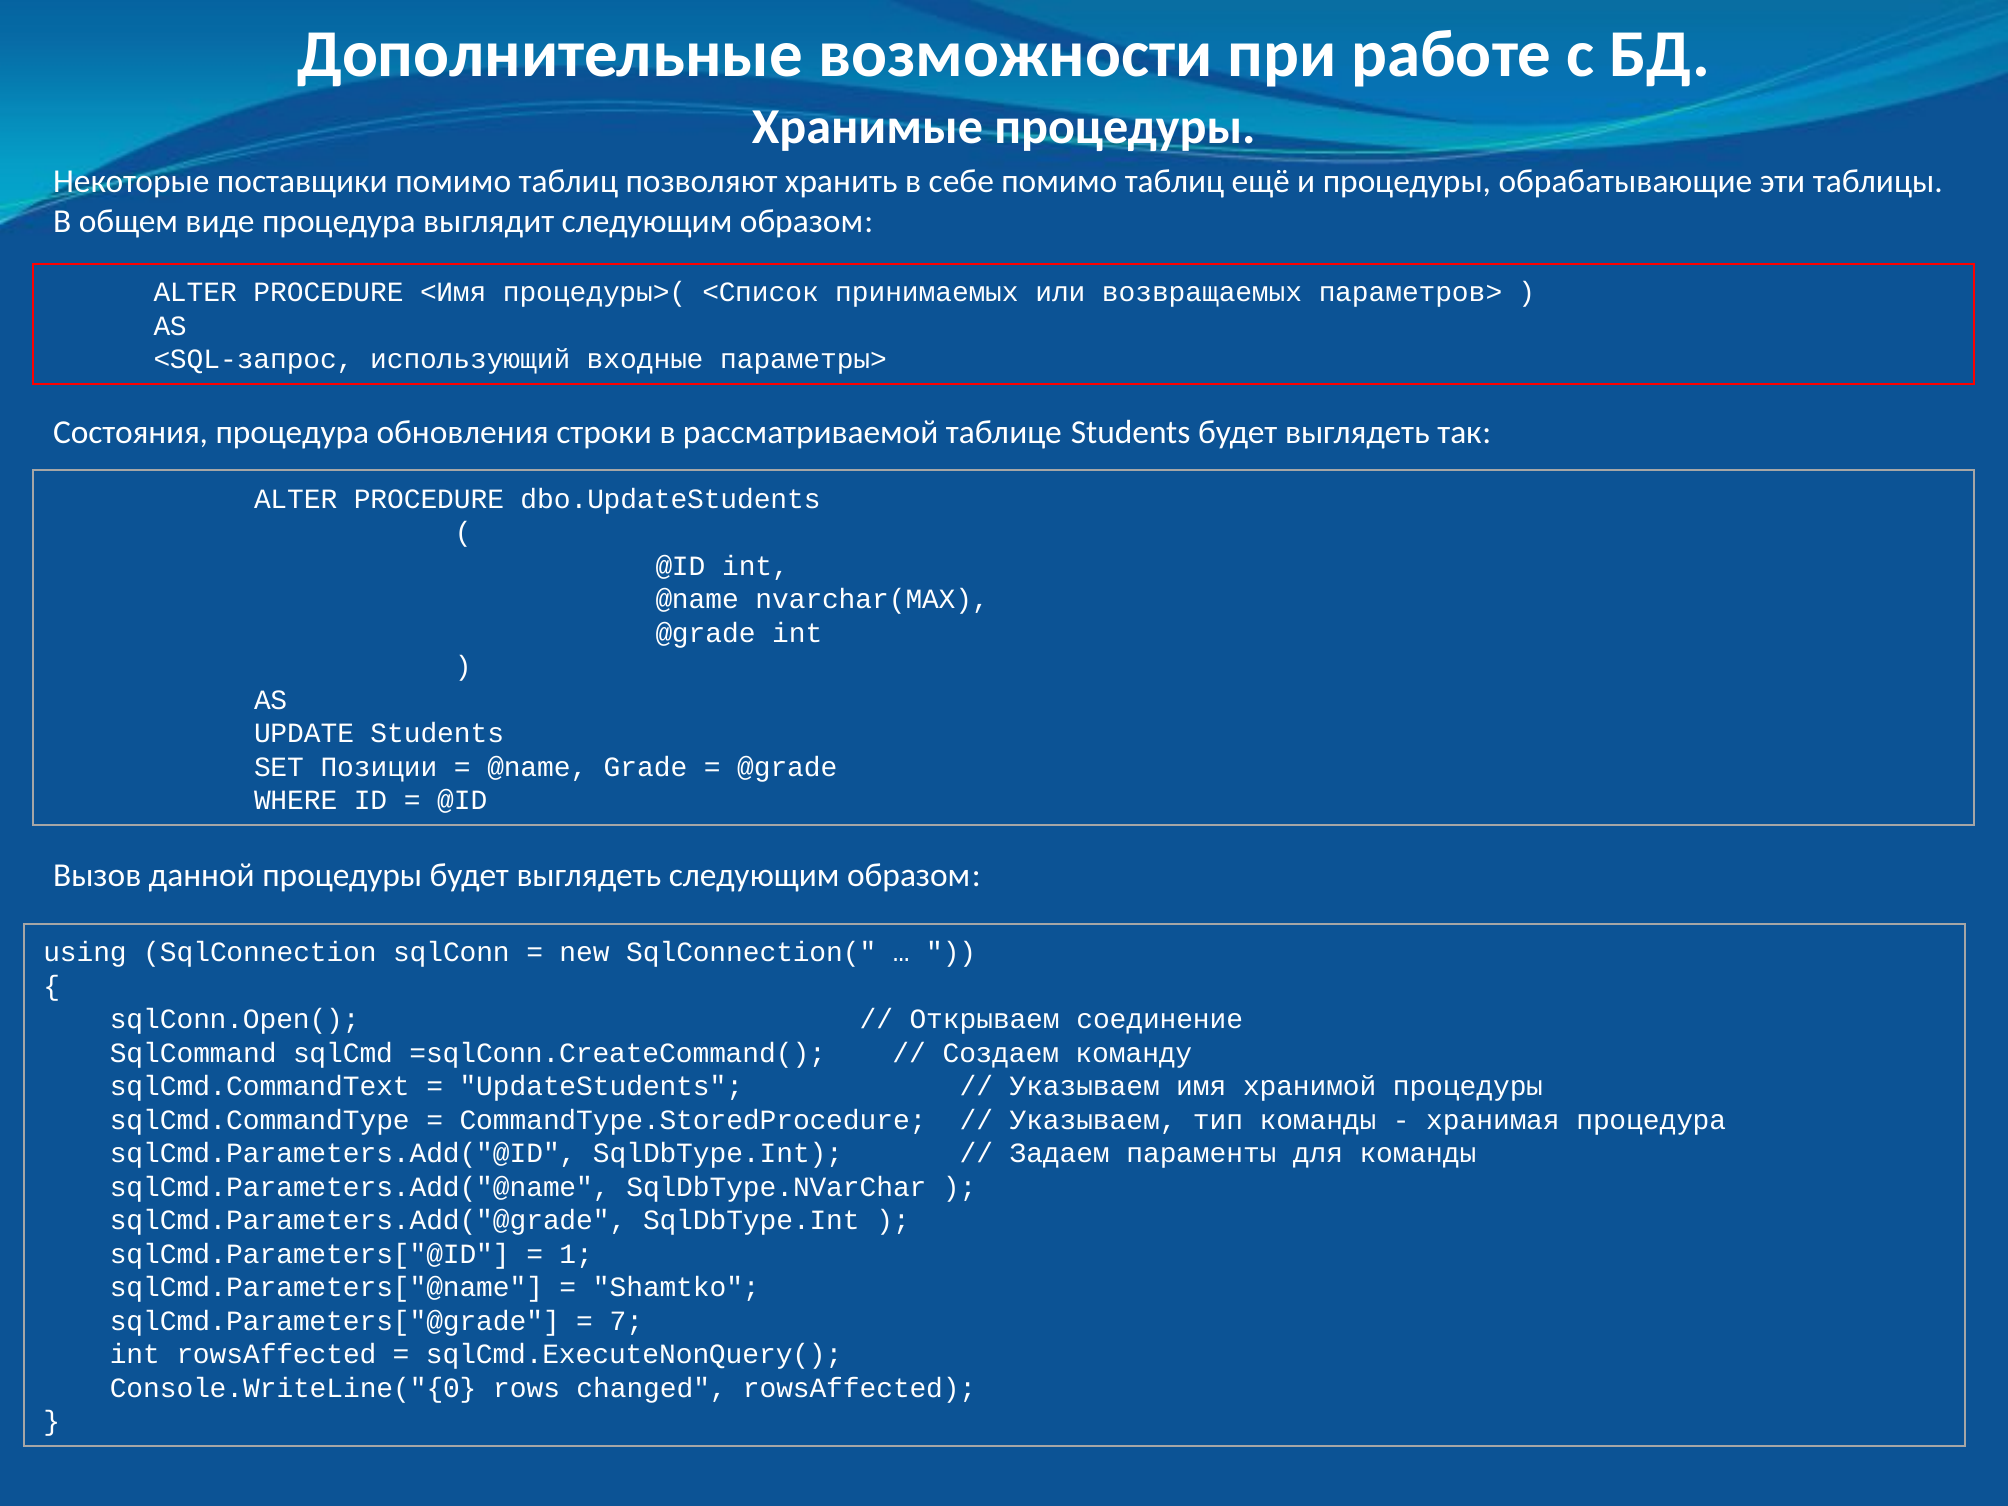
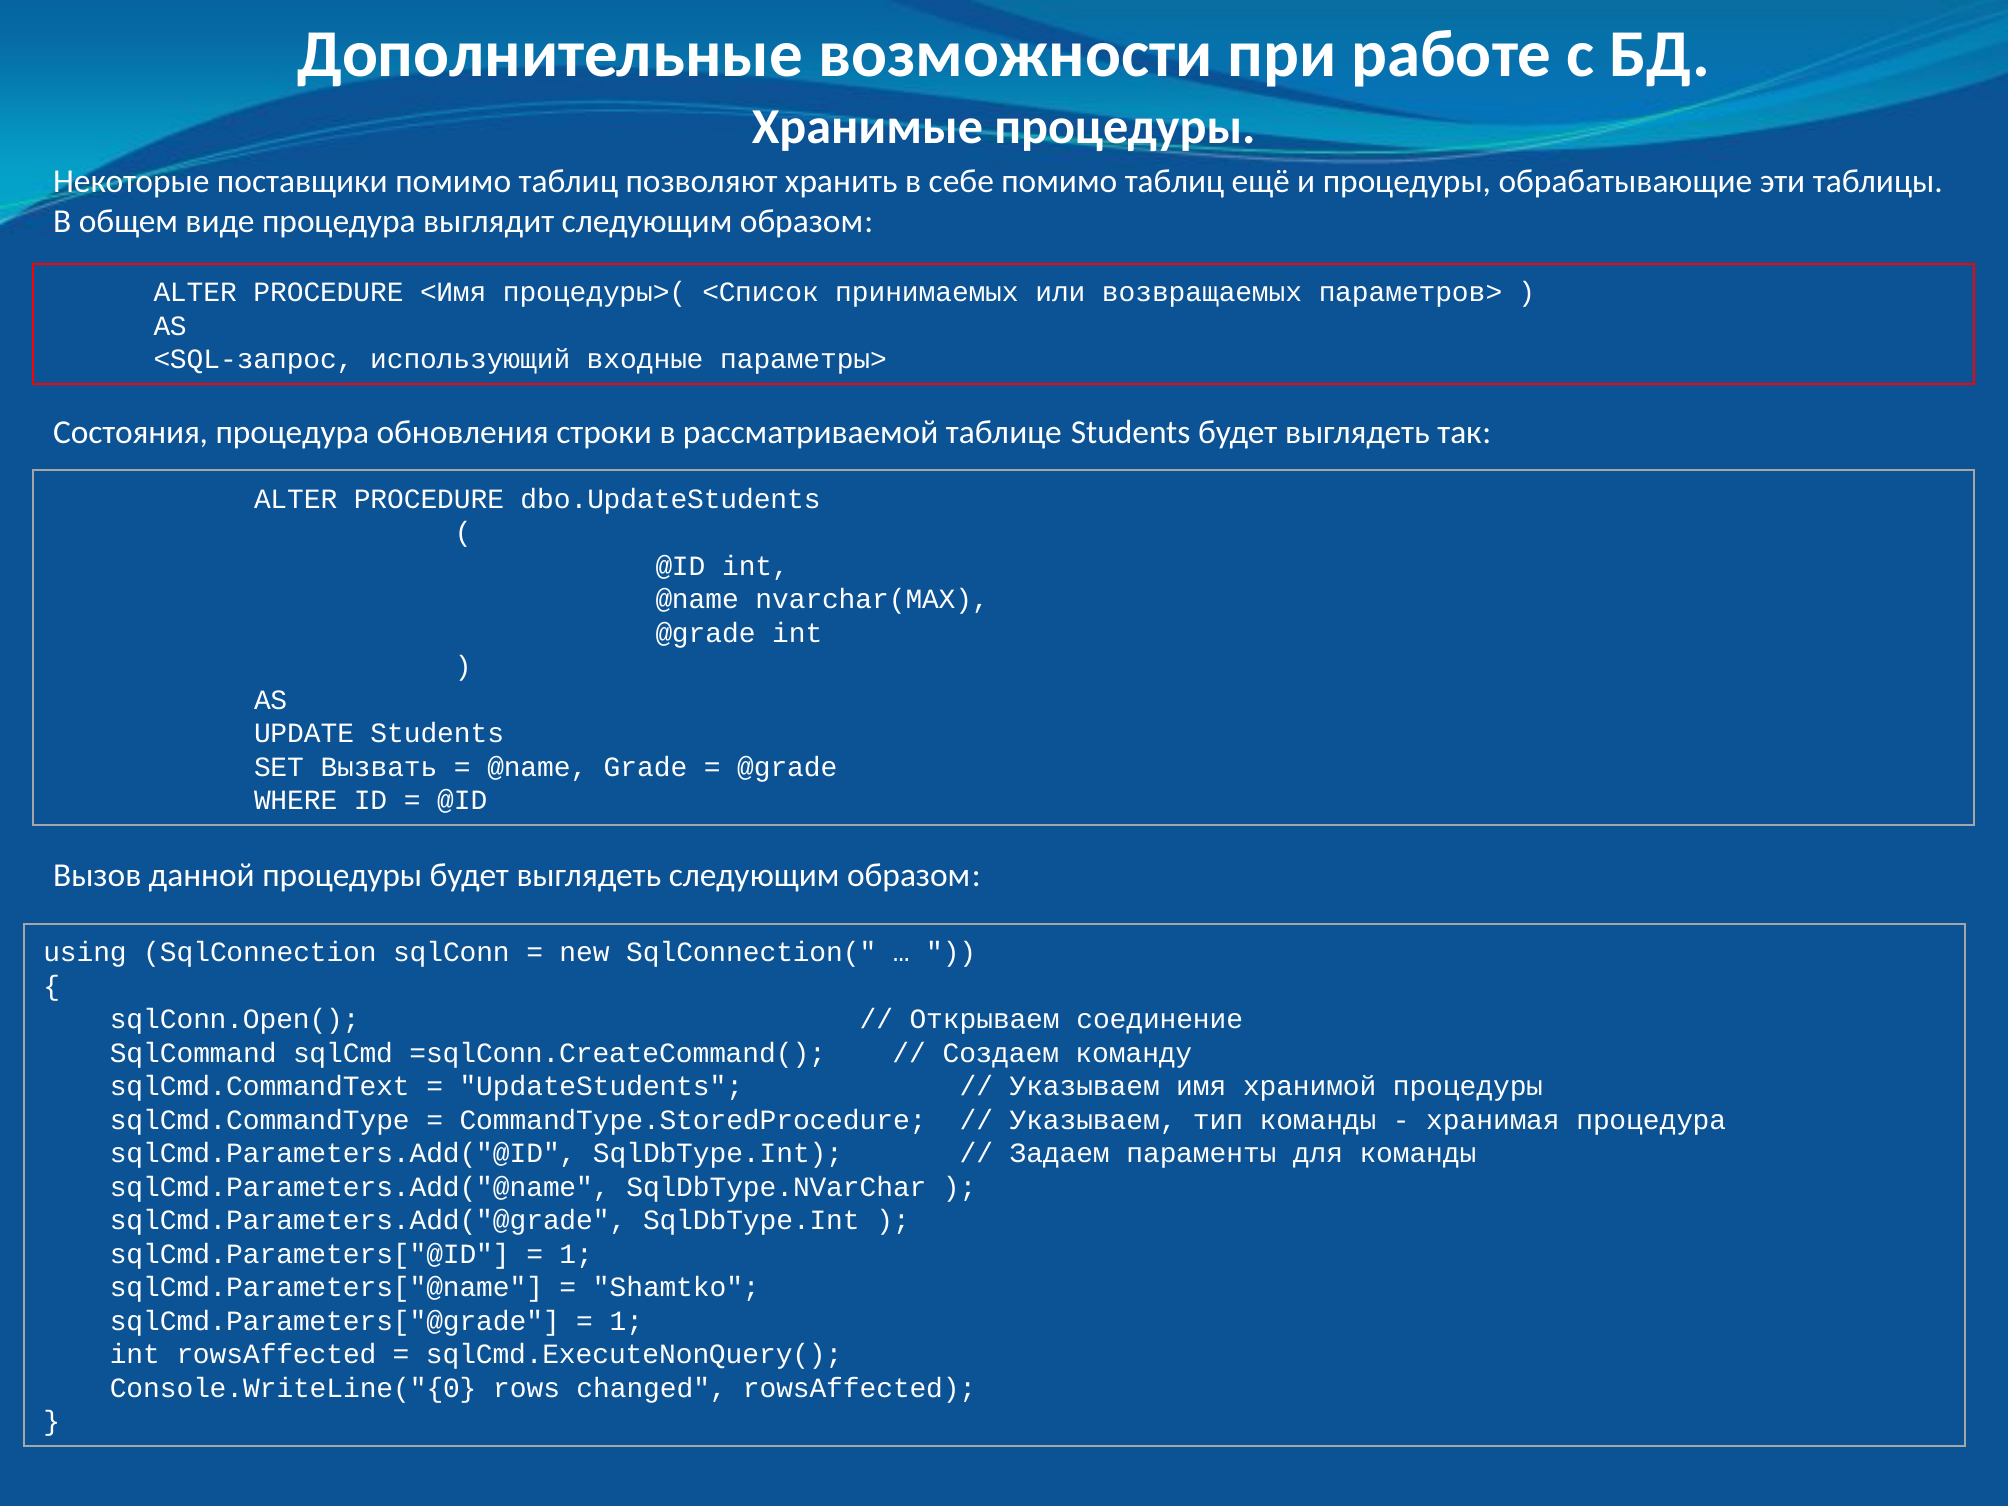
Позиции: Позиции -> Вызвать (379, 767)
7: 7 -> 1 (626, 1321)
